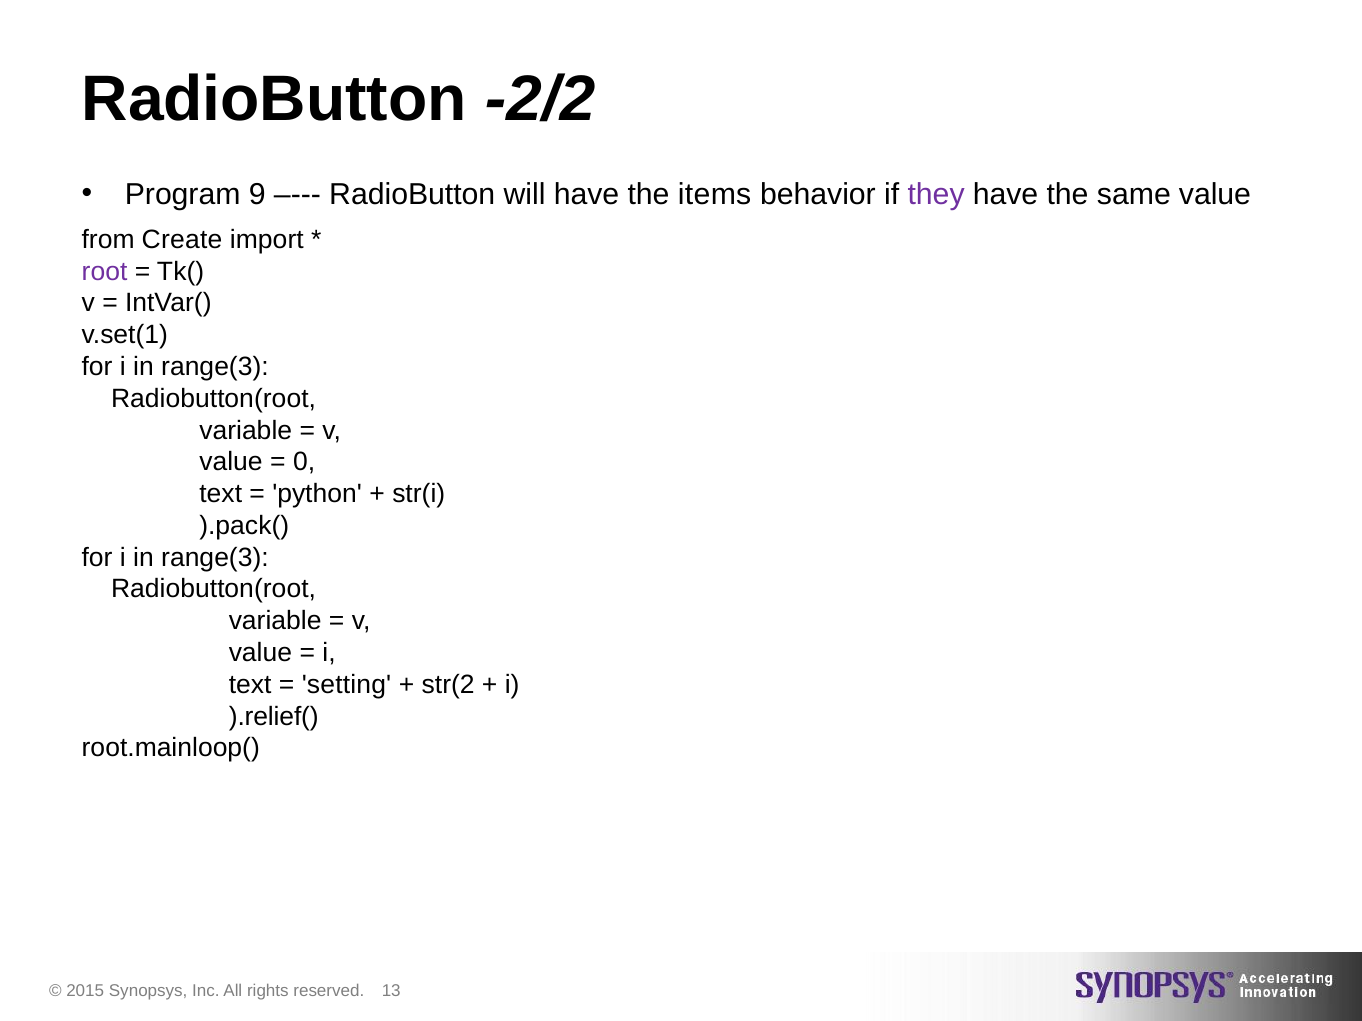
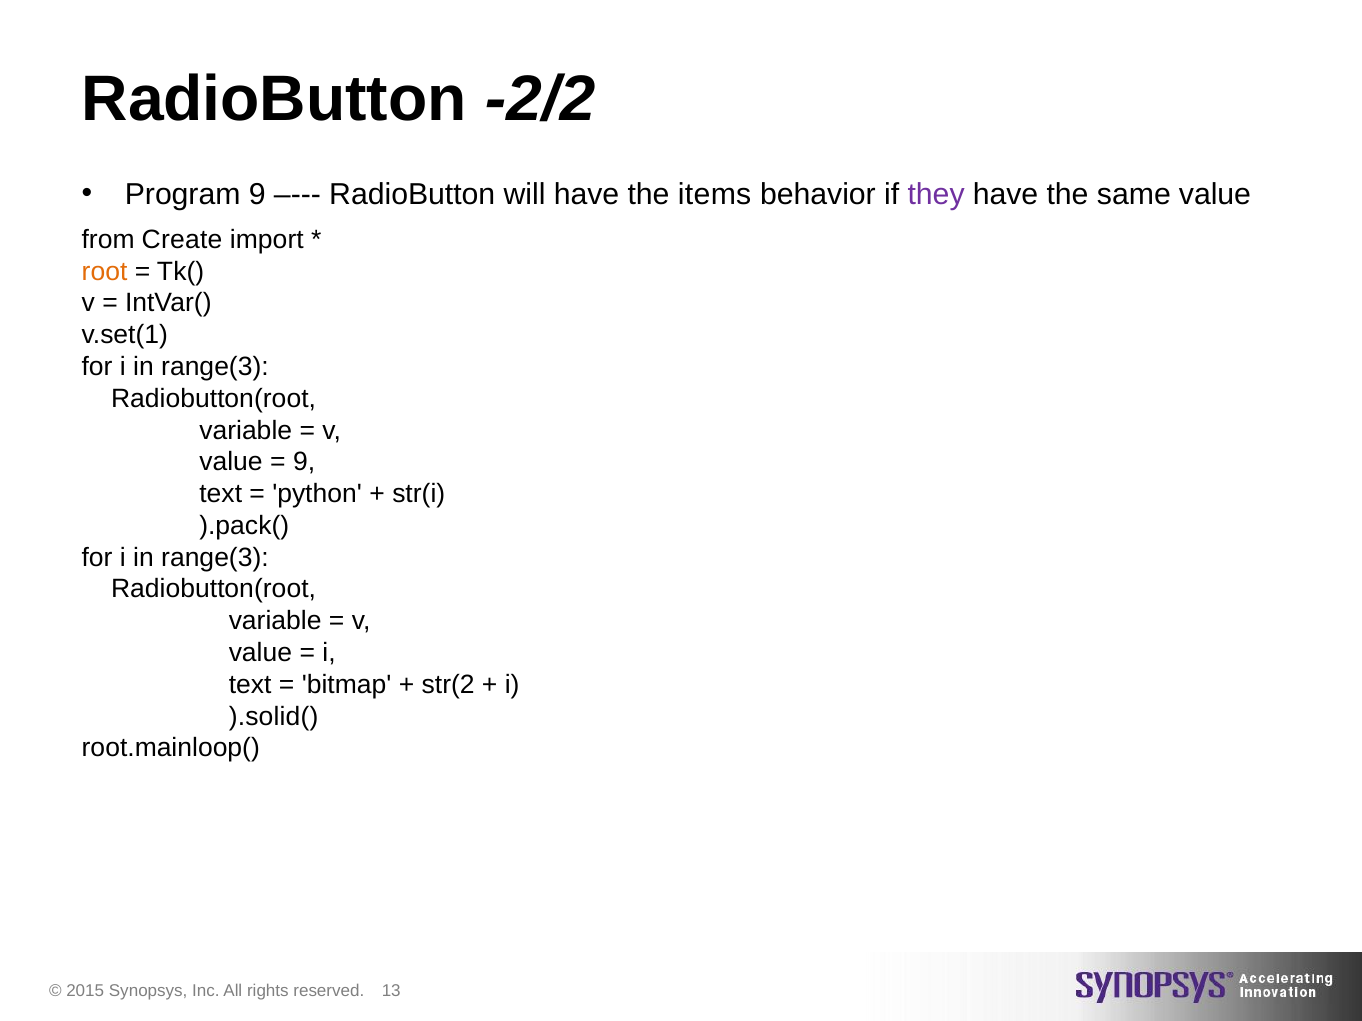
root colour: purple -> orange (105, 272)
0: 0 -> 9 (304, 462)
setting: setting -> bitmap (347, 685)
).relief(: ).relief( -> ).solid( (274, 717)
